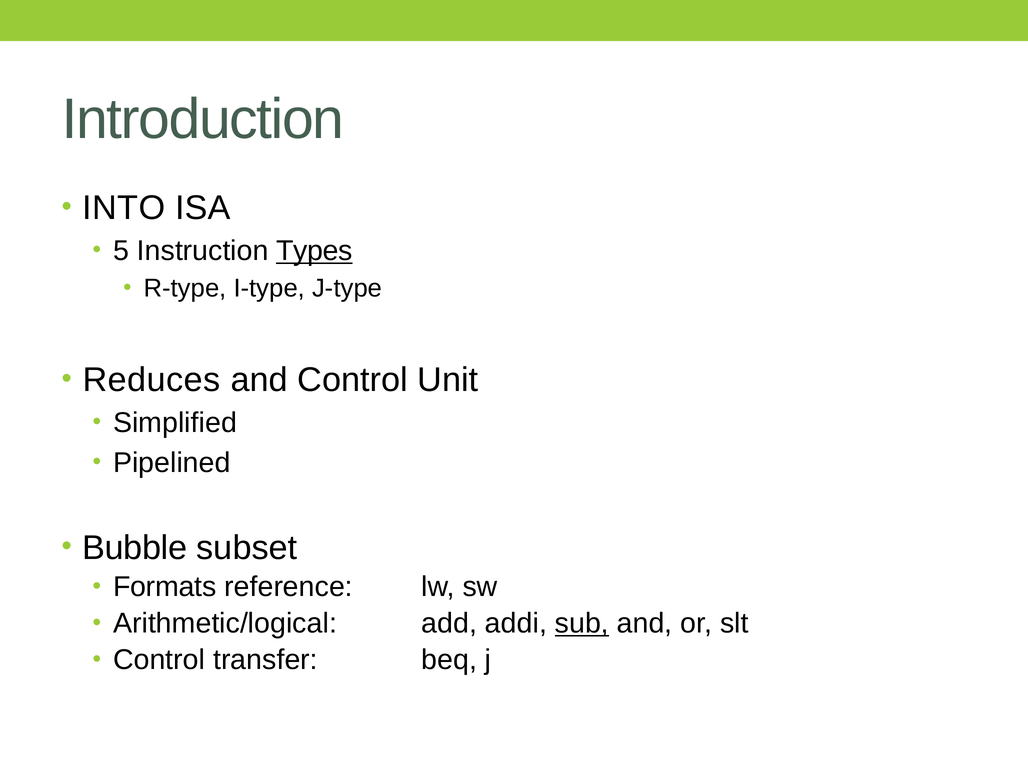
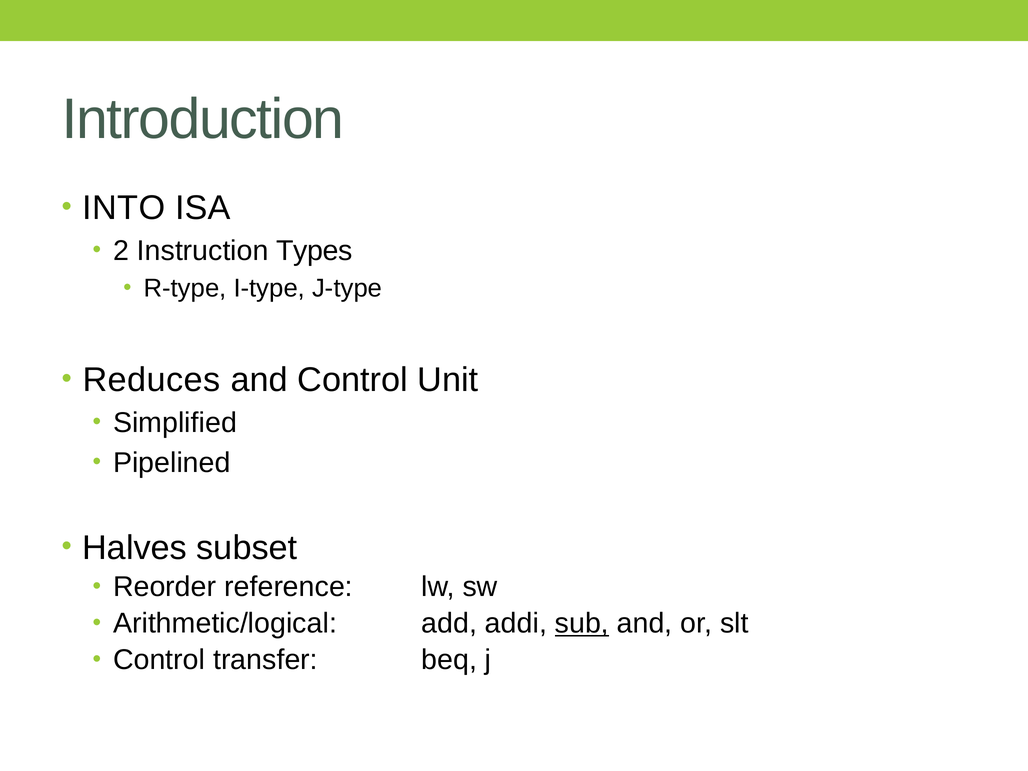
5: 5 -> 2 (121, 251)
Types underline: present -> none (314, 251)
Bubble: Bubble -> Halves (135, 548)
Formats: Formats -> Reorder (165, 587)
